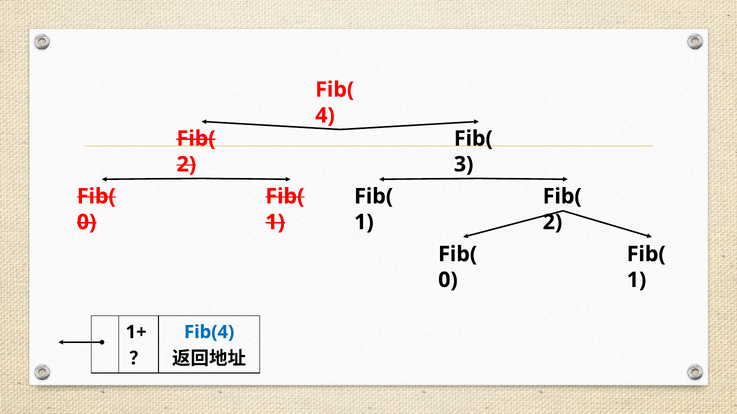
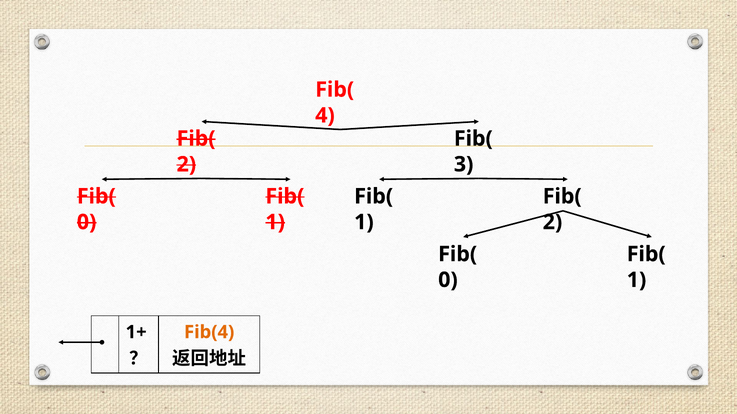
Fib(4 colour: blue -> orange (209, 333)
